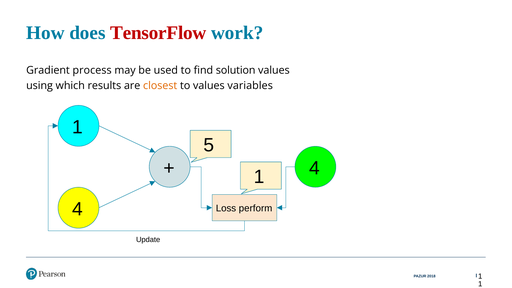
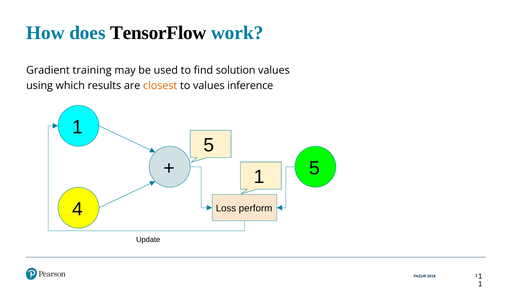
TensorFlow colour: red -> black (158, 33)
process: process -> training (92, 70)
variables: variables -> inference (250, 86)
4: 4 -> 5 (315, 168)
